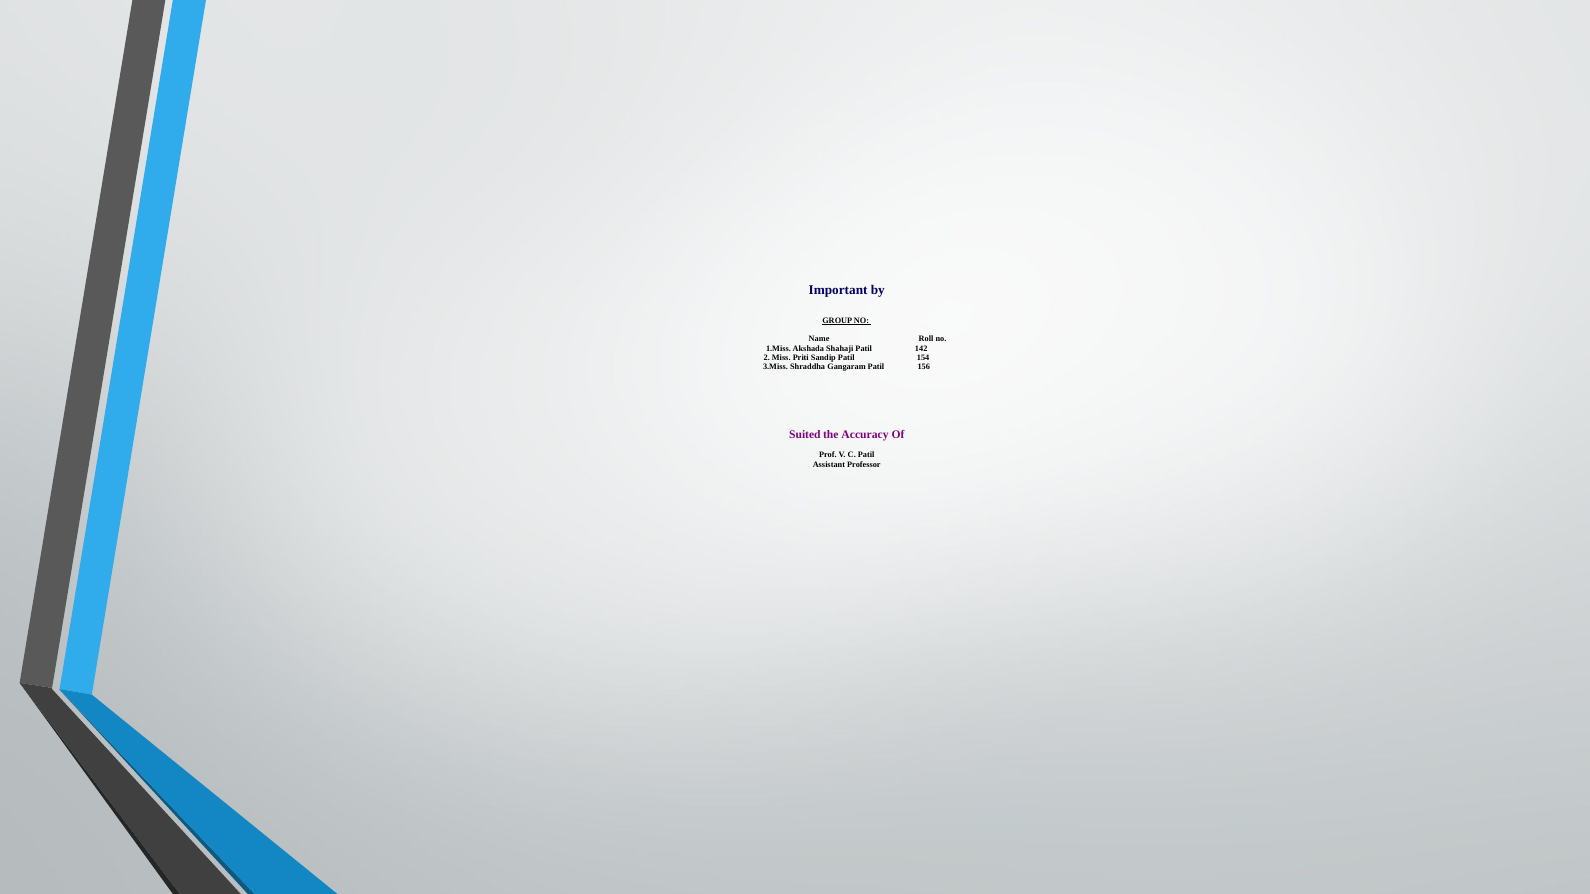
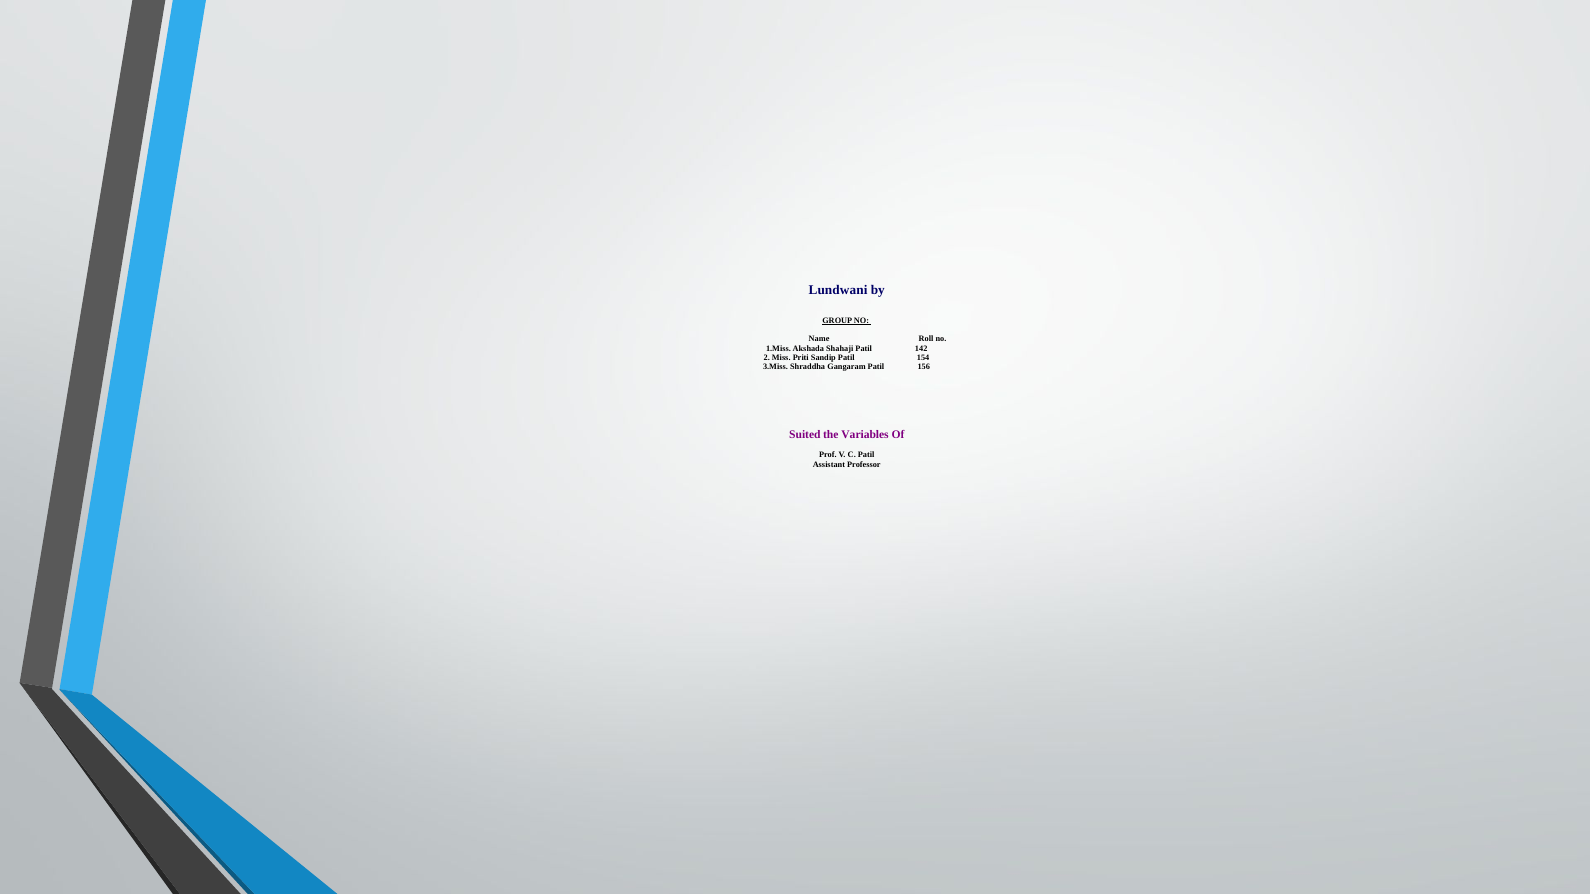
Important: Important -> Lundwani (838, 290)
Accuracy: Accuracy -> Variables (865, 435)
